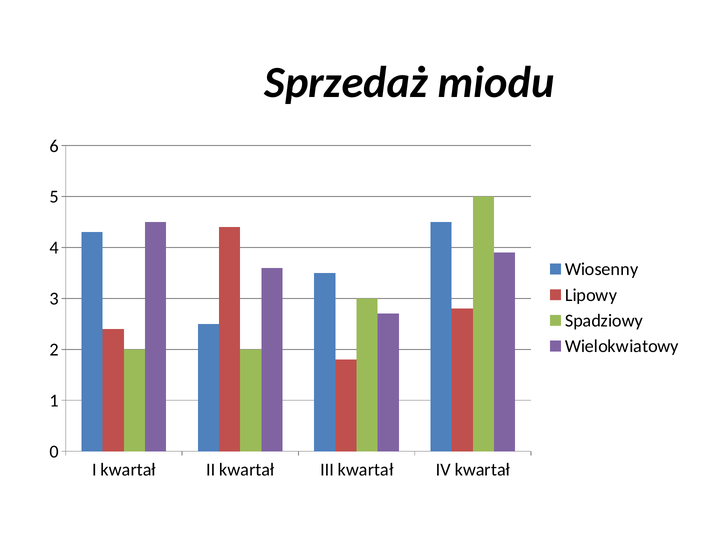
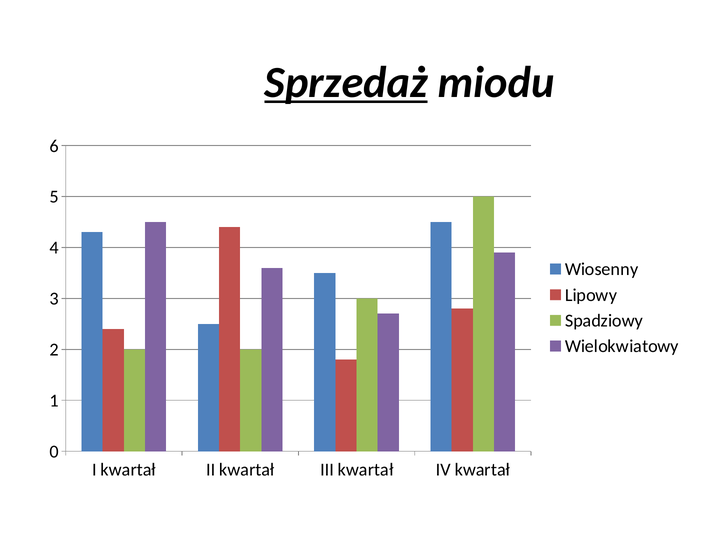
Sprzedaż underline: none -> present (346, 83)
